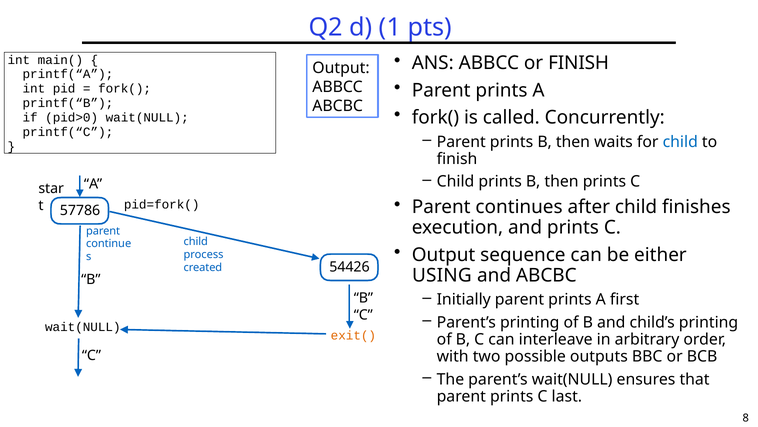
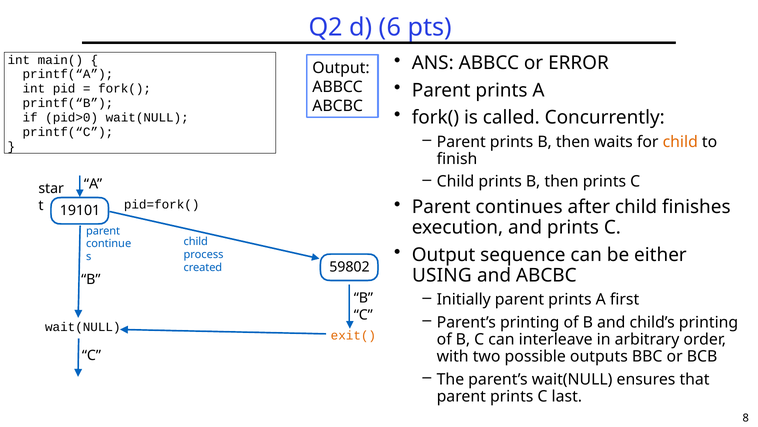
1: 1 -> 6 (390, 28)
or FINISH: FINISH -> ERROR (578, 63)
child colour: blue -> orange (680, 142)
57786: 57786 -> 19101 (80, 210)
54426: 54426 -> 59802 (349, 267)
